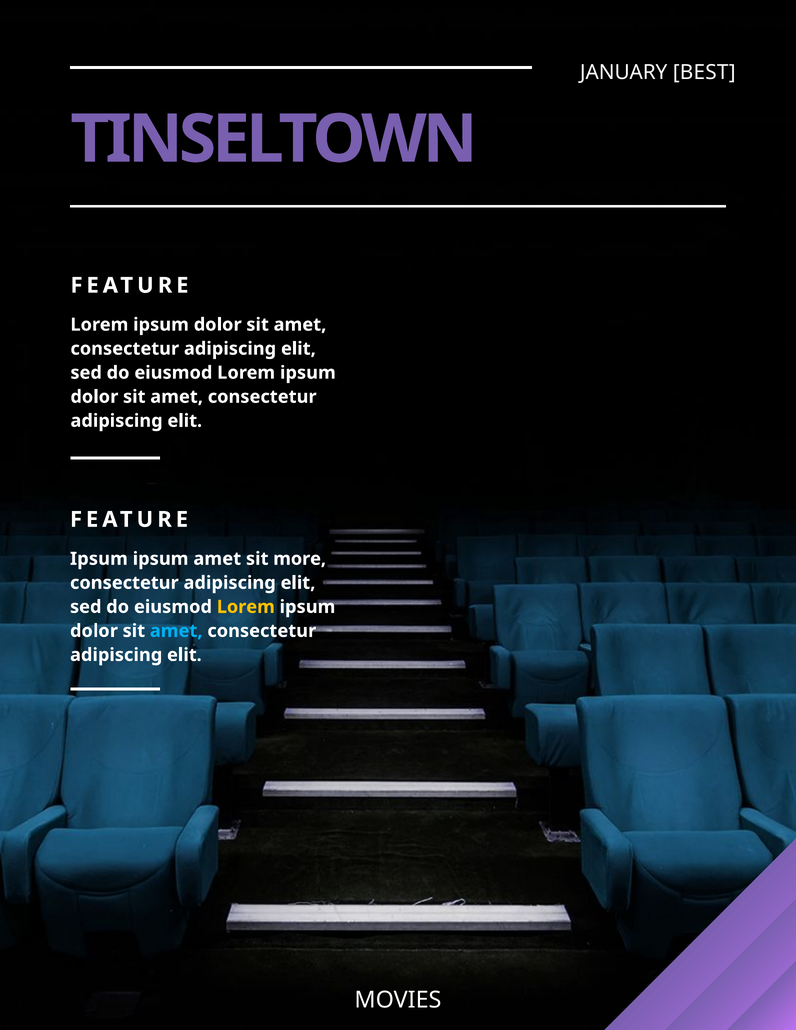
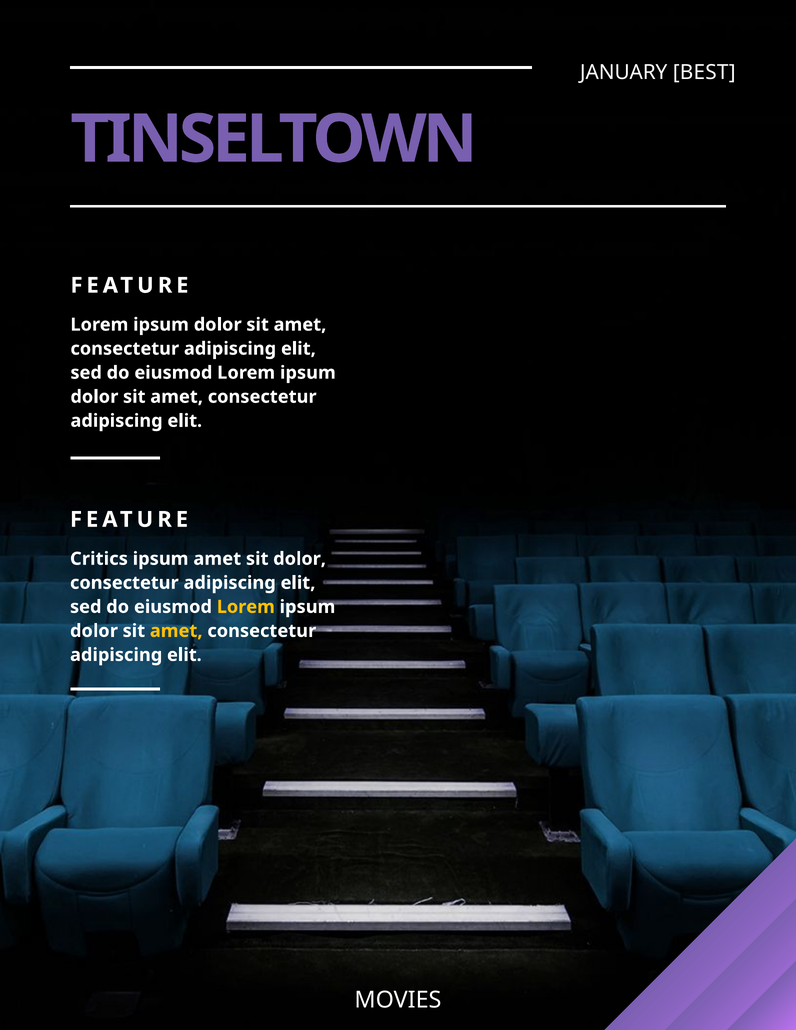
Ipsum: Ipsum -> Critics (99, 559)
sit more: more -> dolor (300, 559)
amet colour: light blue -> yellow (176, 631)
